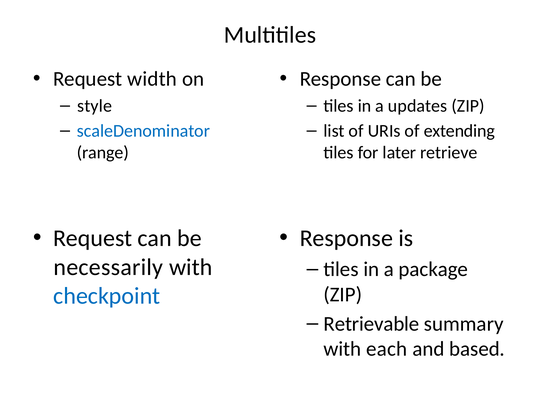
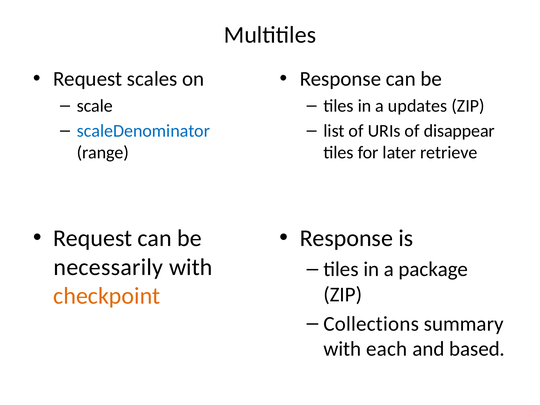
width: width -> scales (152, 79)
style: style -> scale (95, 106)
extending: extending -> disappear (459, 131)
checkpoint colour: blue -> orange (107, 296)
Retrievable: Retrievable -> Collections (371, 324)
